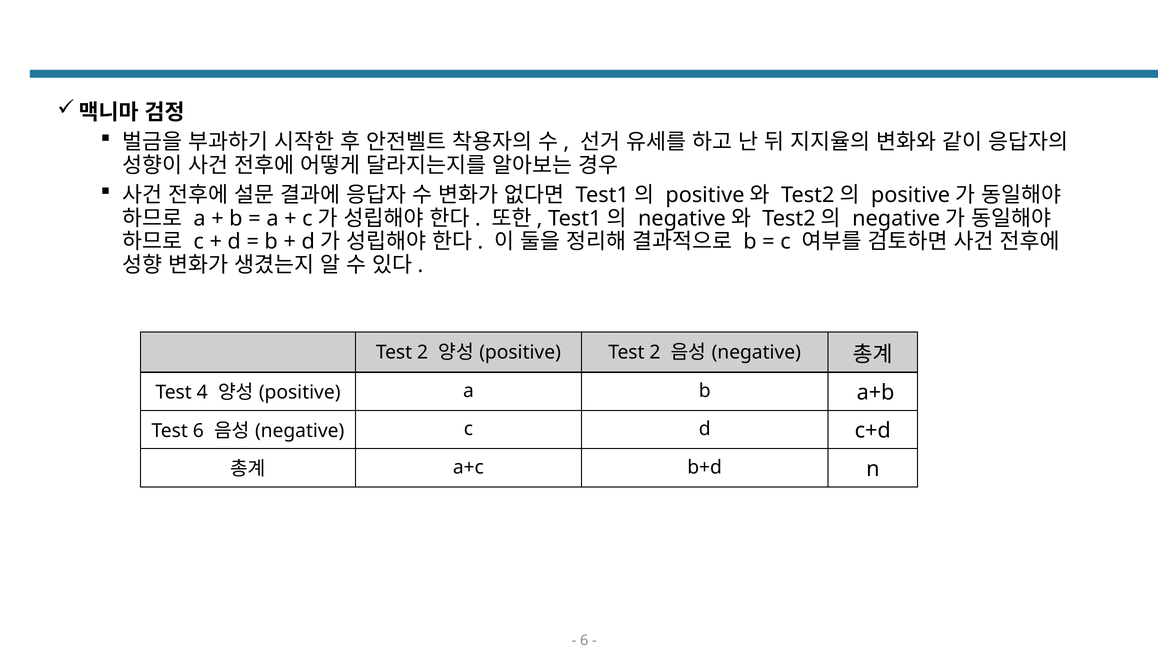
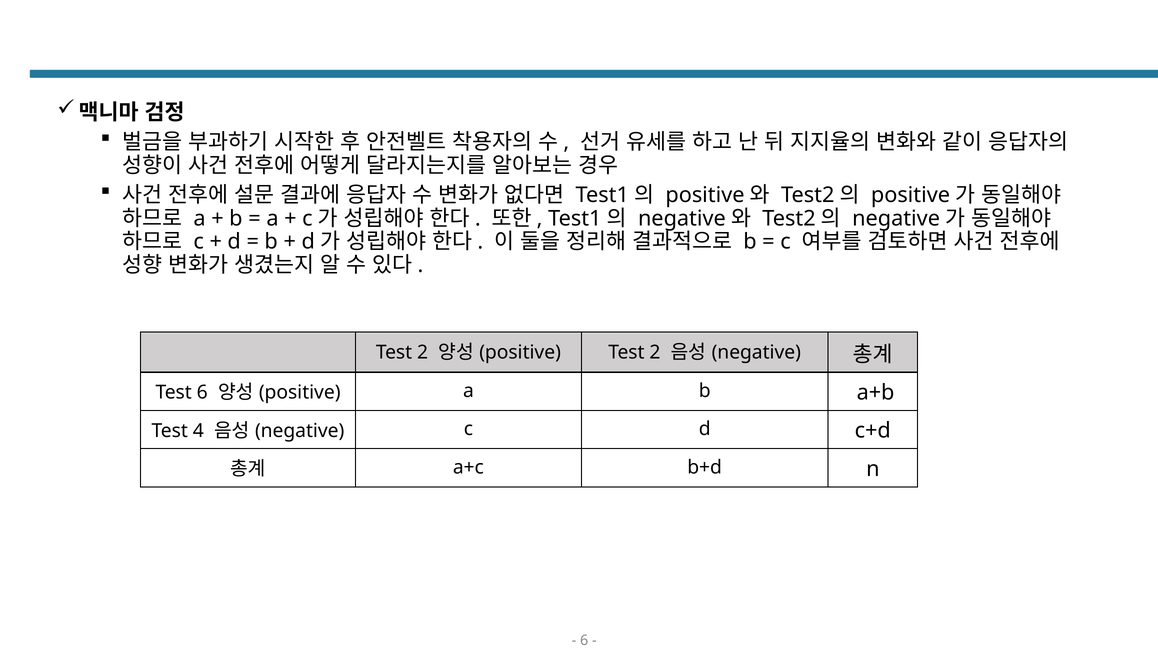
Test 4: 4 -> 6 (202, 393)
Test 6: 6 -> 4 (198, 431)
